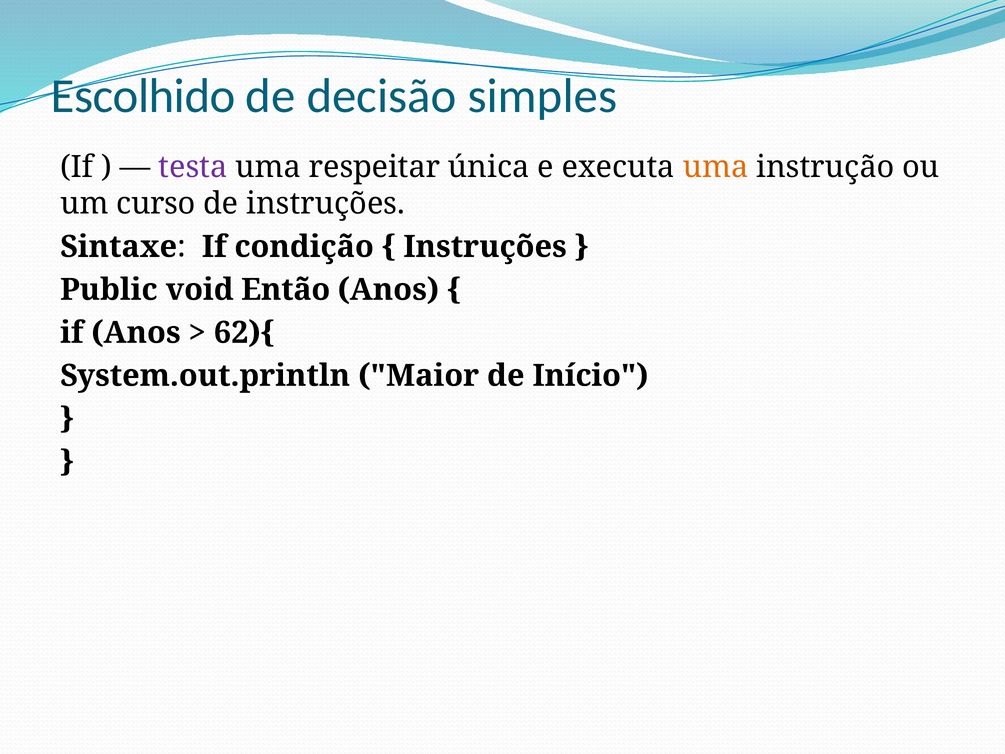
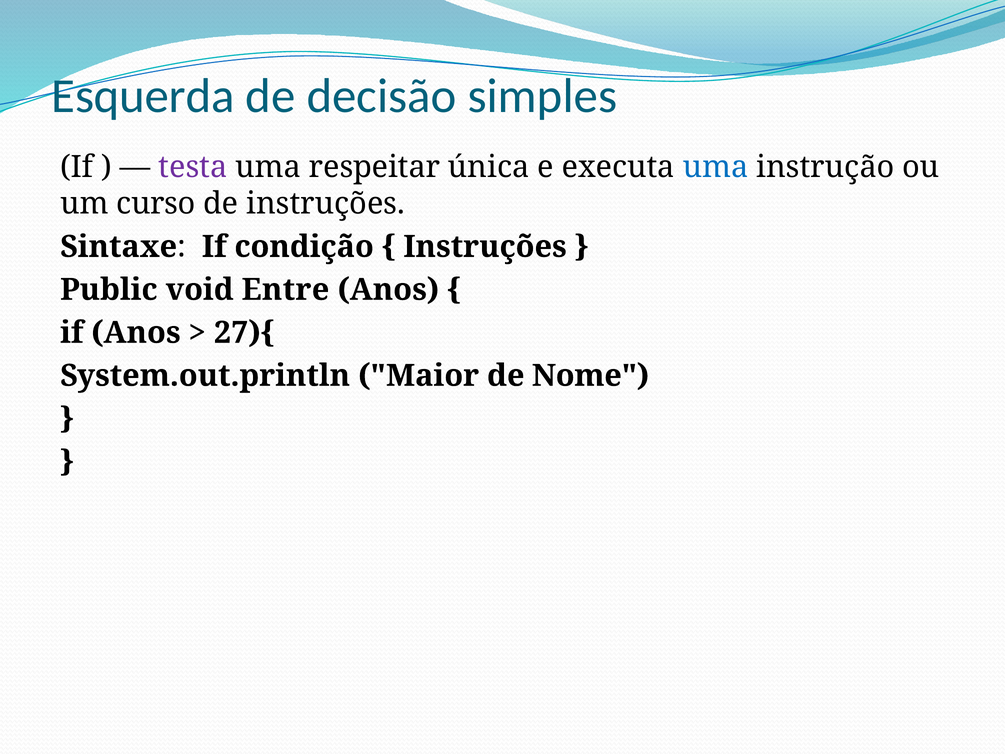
Escolhido: Escolhido -> Esquerda (143, 96)
uma colour: orange -> blue (716, 167)
Então: Então -> Entre (285, 290)
62){: 62){ -> 27){ (244, 333)
Início: Início -> Nome (591, 376)
